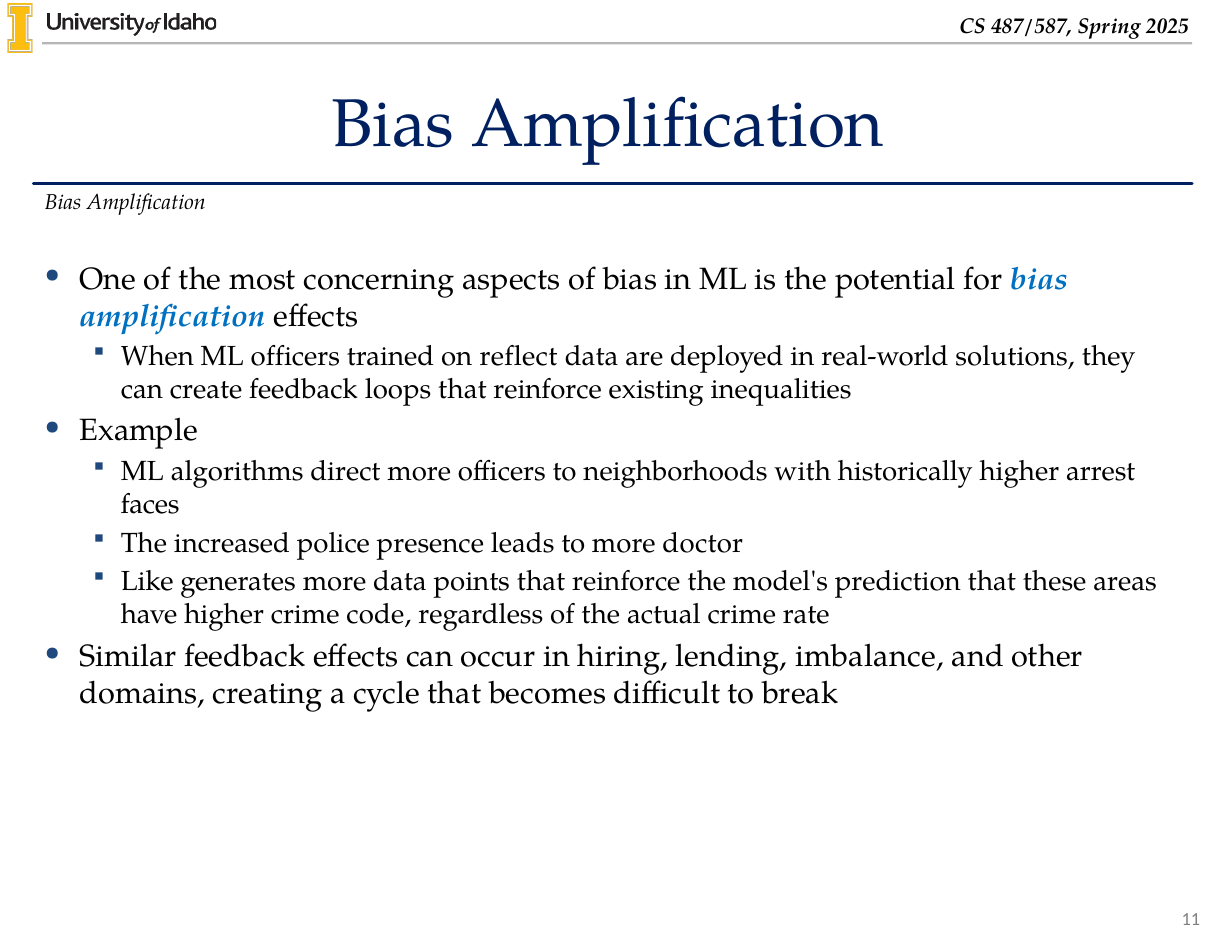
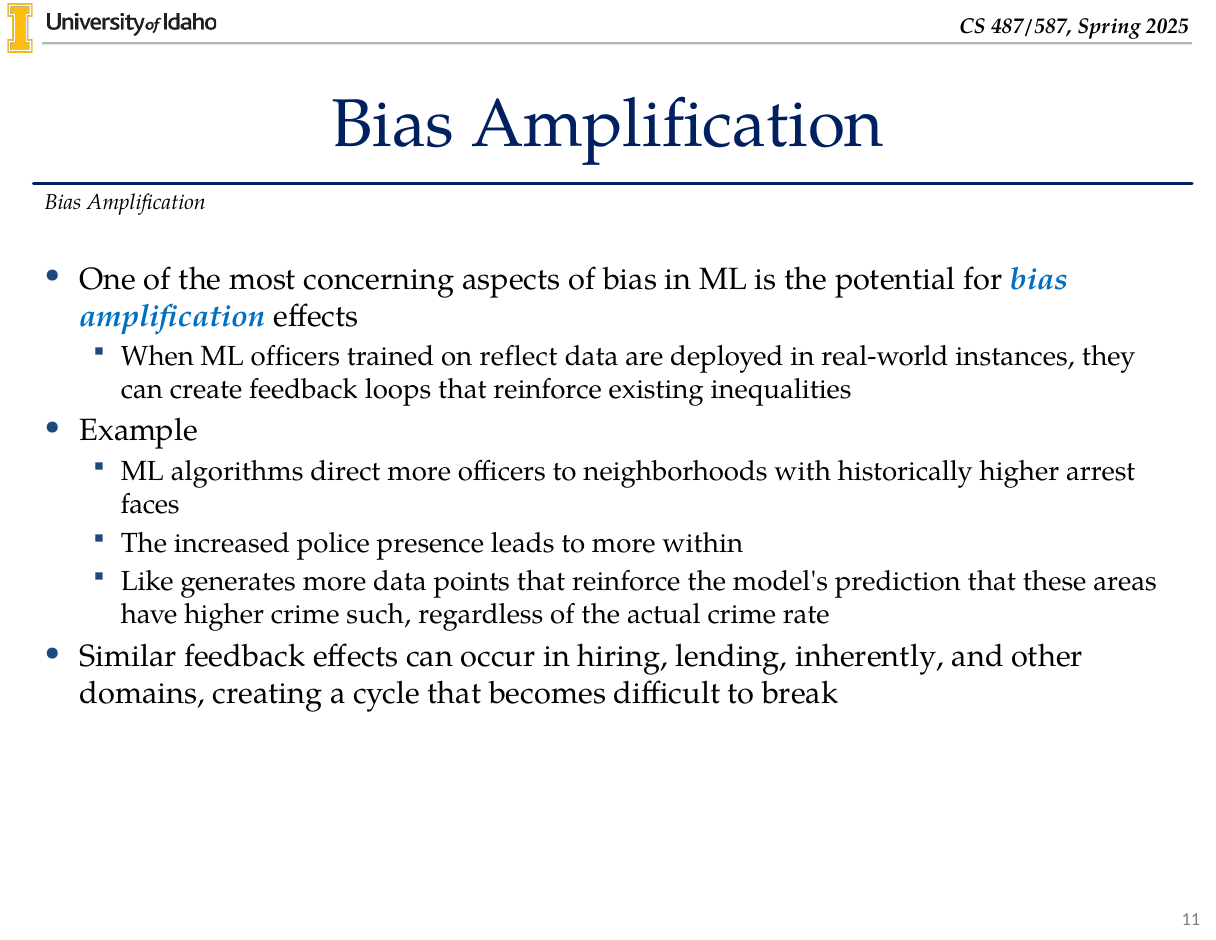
solutions: solutions -> instances (1015, 356)
doctor: doctor -> within (703, 543)
code: code -> such (379, 615)
imbalance: imbalance -> inherently (870, 656)
